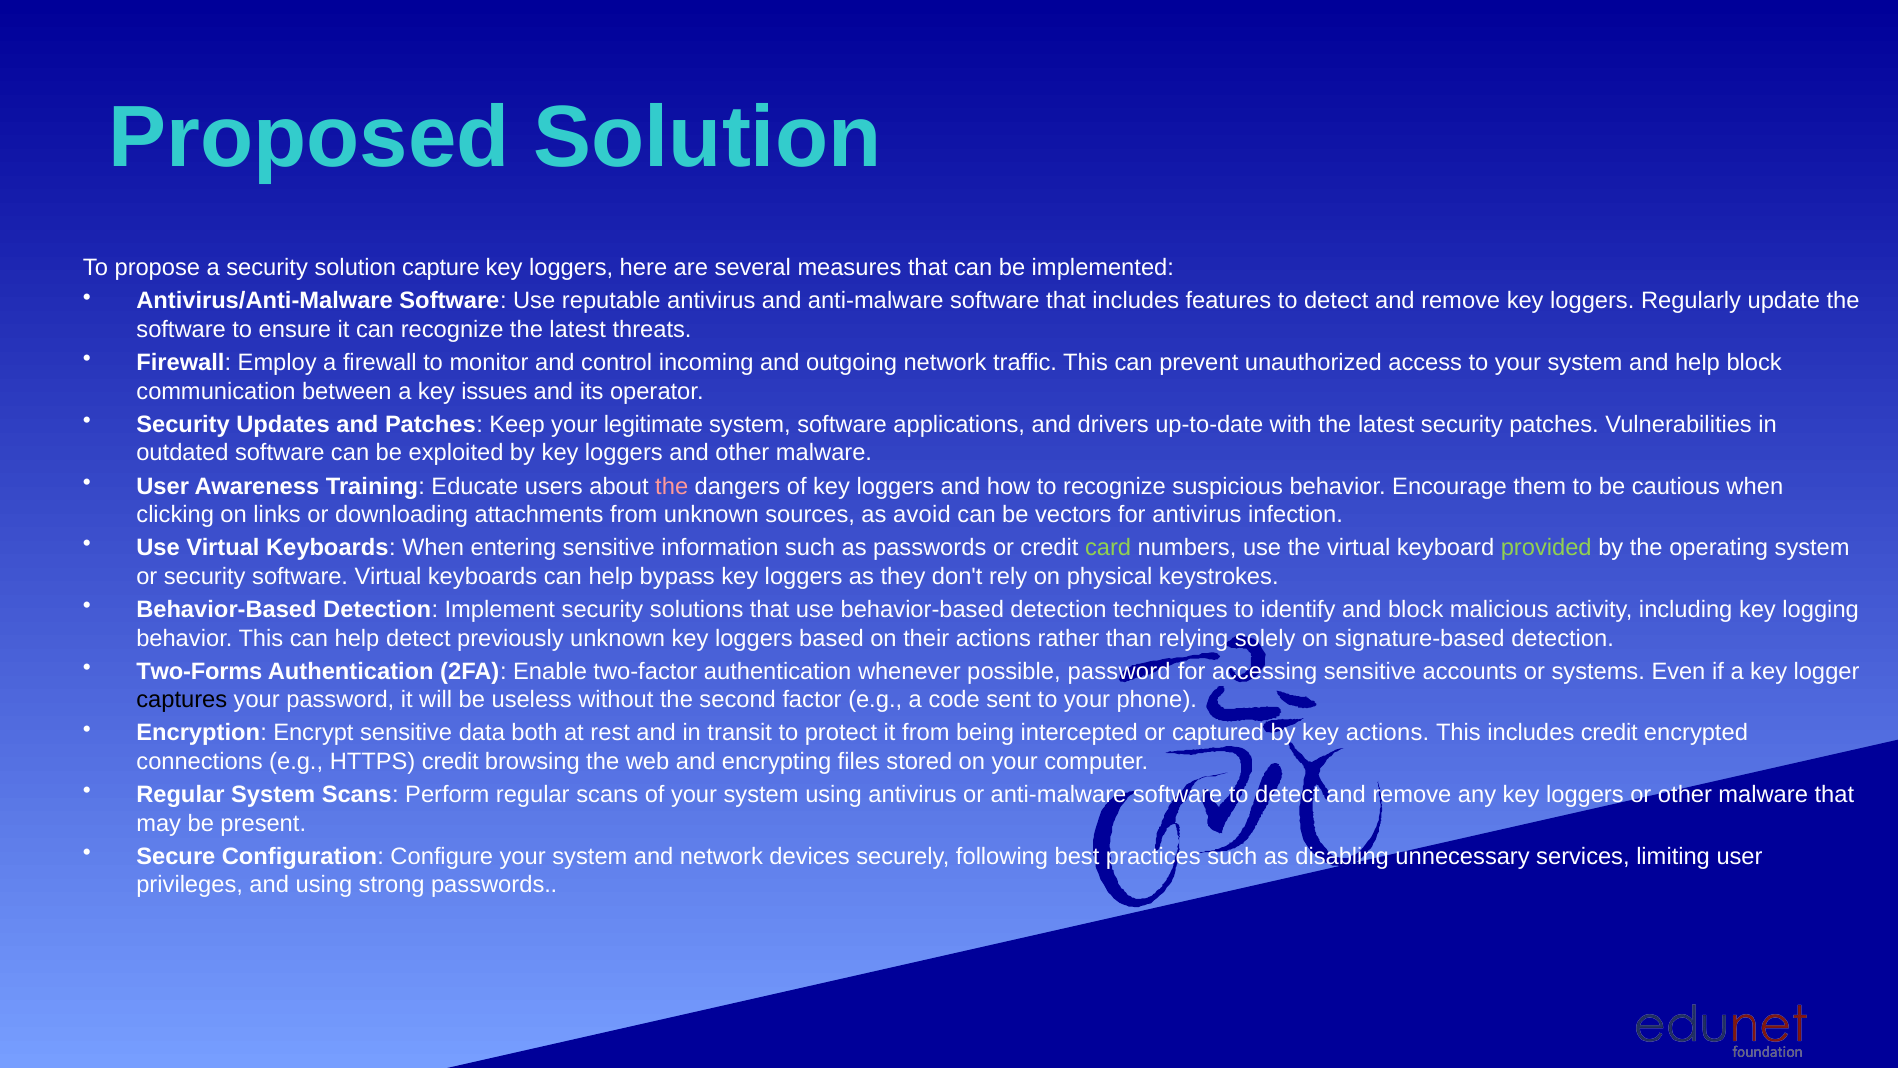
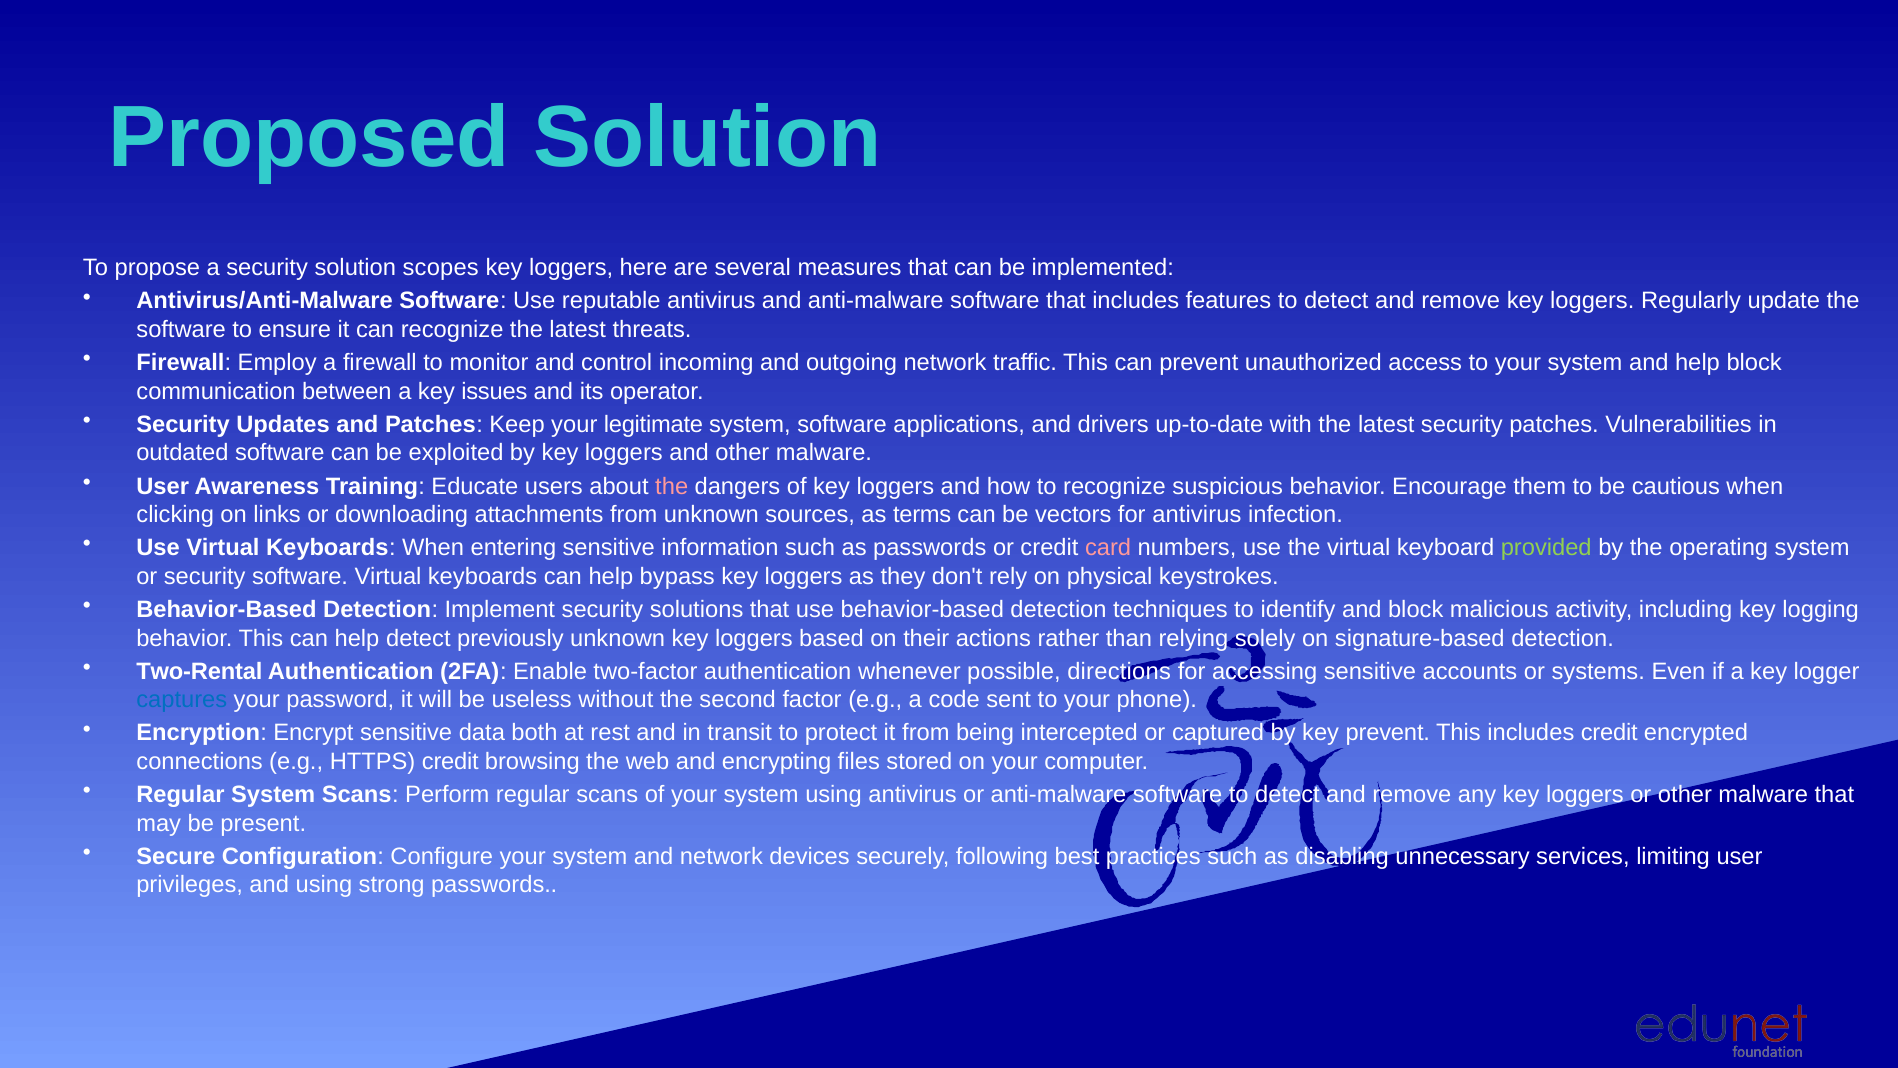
capture: capture -> scopes (441, 268)
avoid: avoid -> terms (922, 515)
card colour: light green -> pink (1108, 548)
Two-Forms: Two-Forms -> Two-Rental (199, 671)
possible password: password -> directions (1119, 671)
captures colour: black -> blue (182, 700)
key actions: actions -> prevent (1388, 733)
